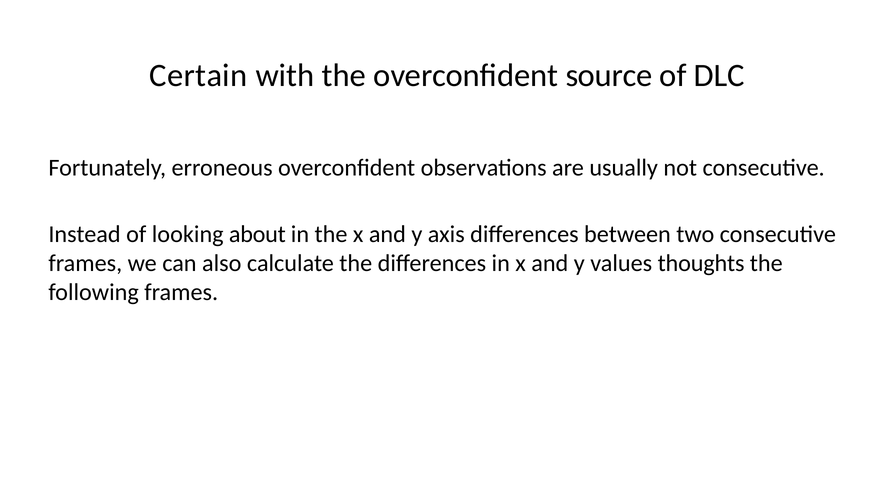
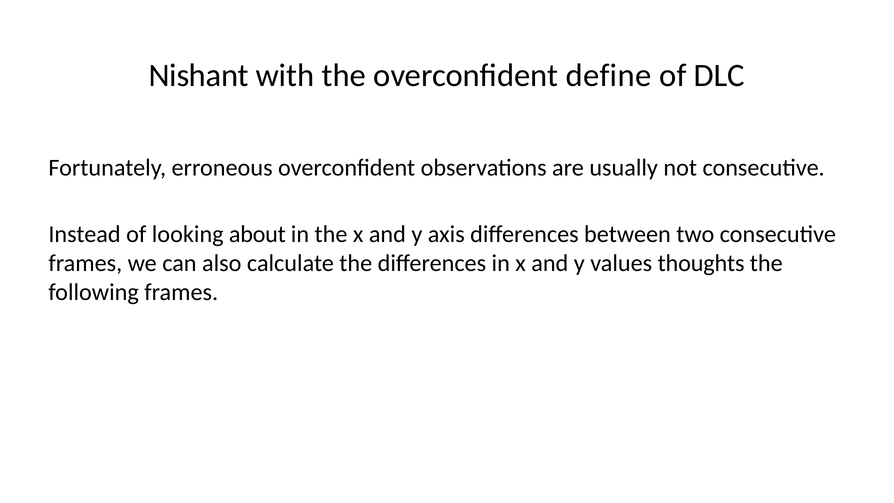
Certain: Certain -> Nishant (199, 76)
source: source -> define (609, 76)
